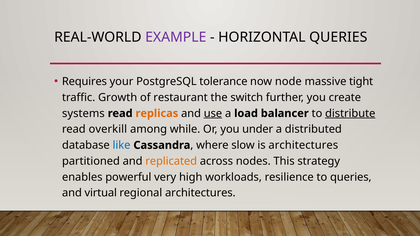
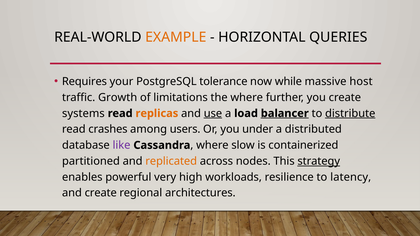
EXAMPLE colour: purple -> orange (176, 37)
node: node -> while (288, 82)
tight: tight -> host (361, 82)
restaurant: restaurant -> limitations (181, 98)
the switch: switch -> where (247, 98)
balancer underline: none -> present (285, 113)
overkill: overkill -> crashes (108, 129)
while: while -> users (185, 129)
like colour: blue -> purple (122, 145)
is architectures: architectures -> containerized (303, 145)
strategy underline: none -> present (319, 161)
to queries: queries -> latency (351, 177)
and virtual: virtual -> create (101, 193)
